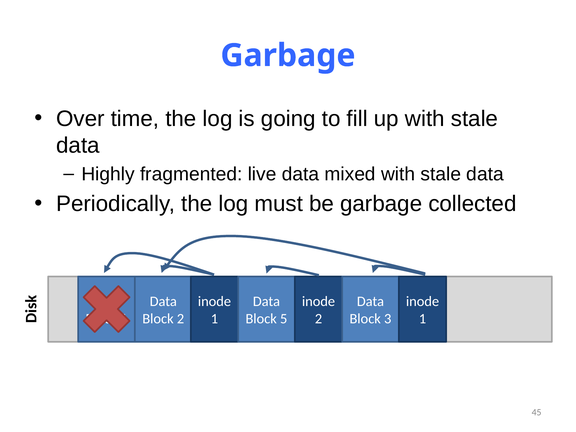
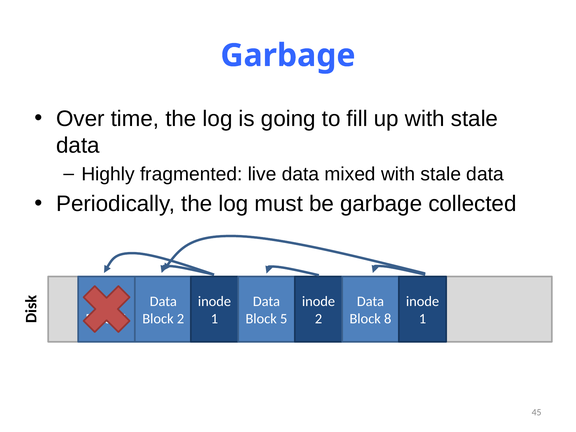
3: 3 -> 8 (388, 319)
